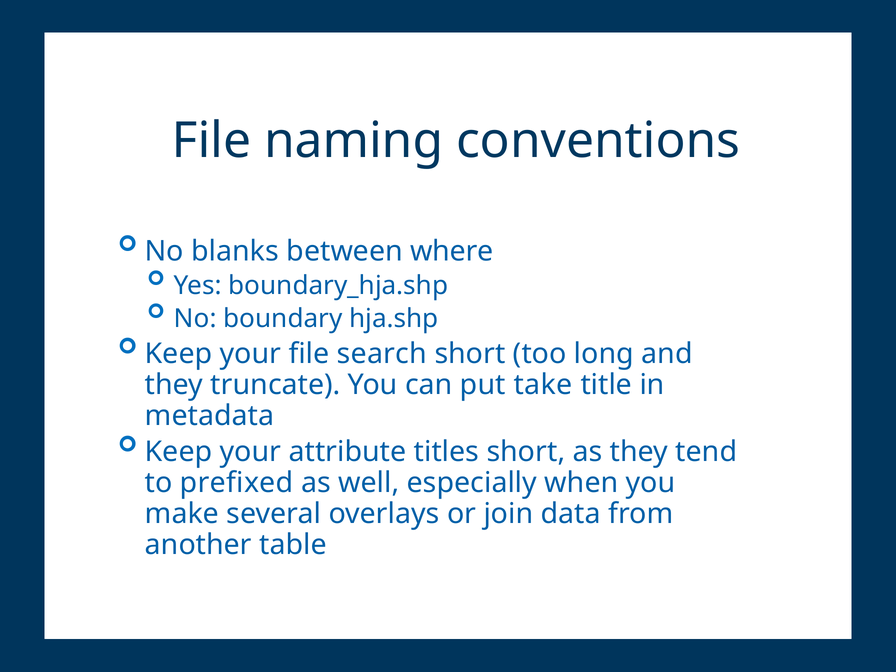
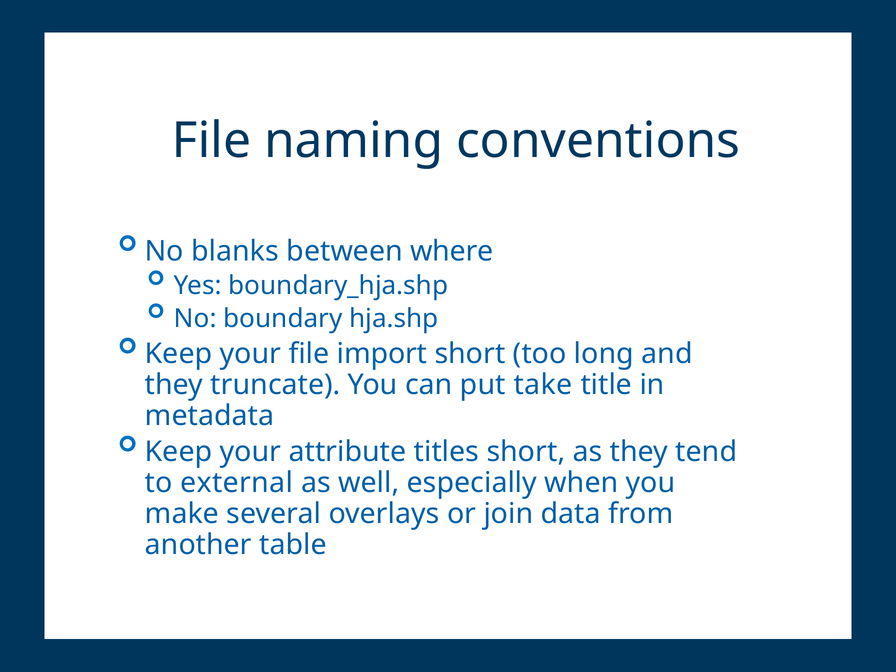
search: search -> import (382, 354)
prefixed: prefixed -> external (237, 483)
